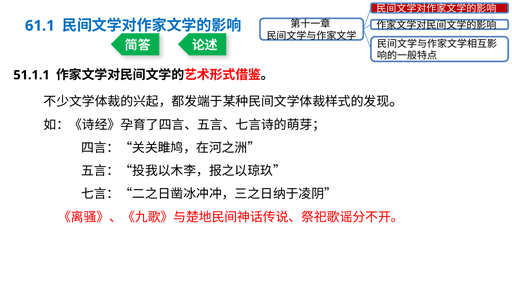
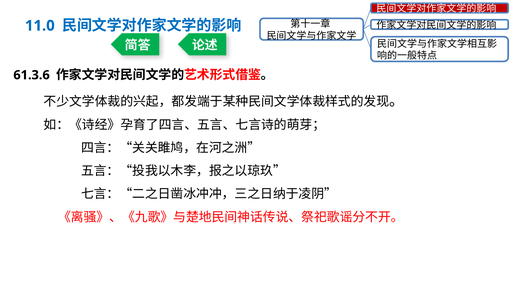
61.1: 61.1 -> 11.0 (40, 26)
51.1.1: 51.1.1 -> 61.3.6 (32, 75)
